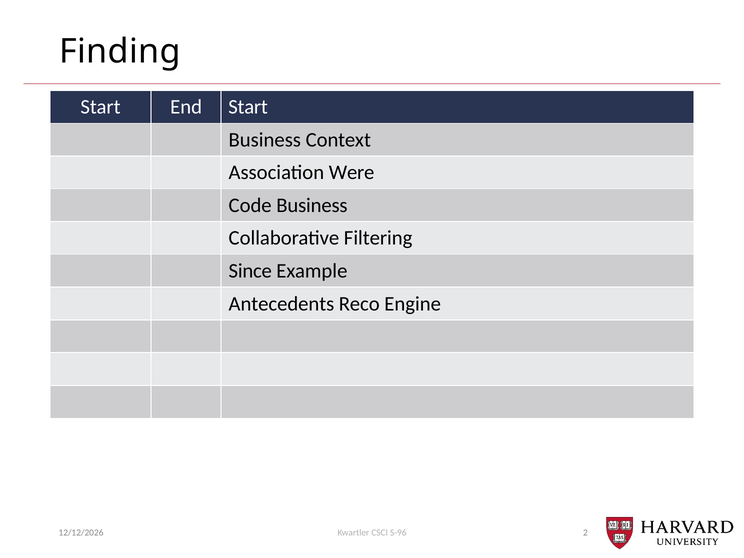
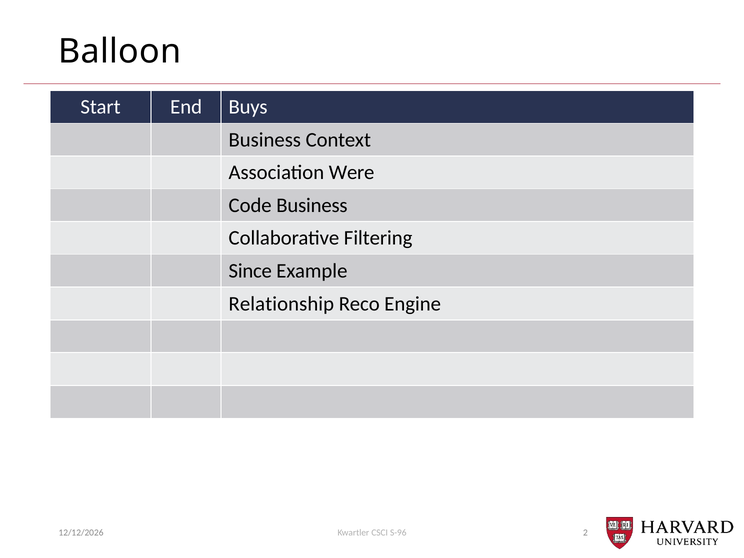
Finding: Finding -> Balloon (120, 52)
End Start: Start -> Buys (248, 107)
Antecedents: Antecedents -> Relationship (281, 304)
